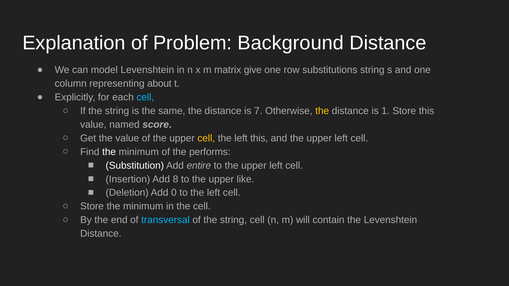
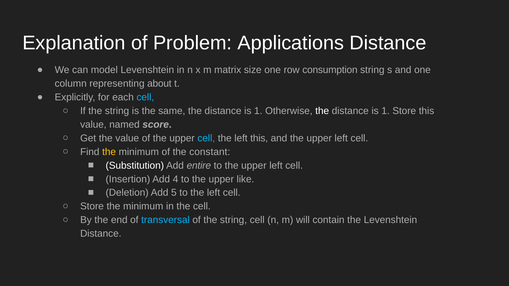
Background: Background -> Applications (291, 43)
give: give -> size (253, 70)
substitutions: substitutions -> consumption (330, 70)
7: 7 -> 1 (258, 111)
the colour: yellow -> white (322, 111)
cell colour: yellow -> light blue (206, 138)
the colour: white -> yellow (109, 152)
performs: performs -> constant (210, 152)
8: 8 -> 4 (176, 179)
0: 0 -> 5 (174, 193)
